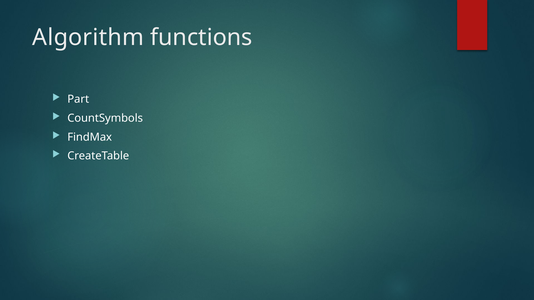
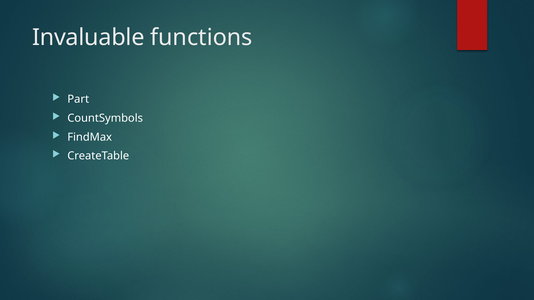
Algorithm: Algorithm -> Invaluable (88, 37)
